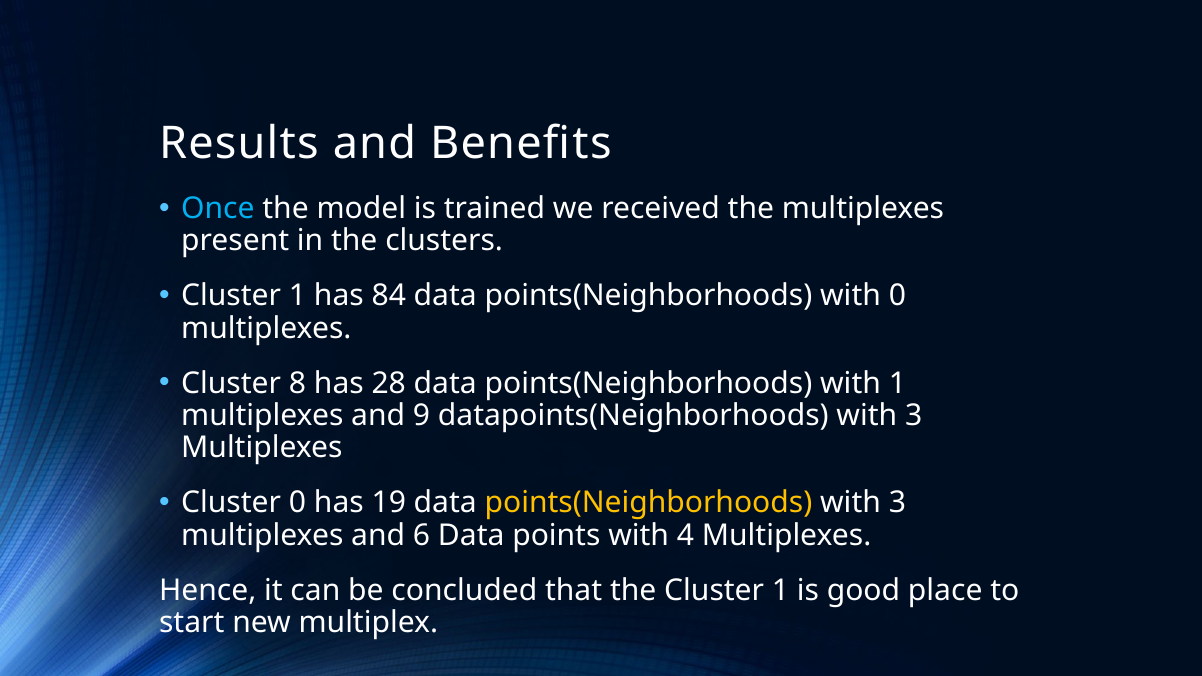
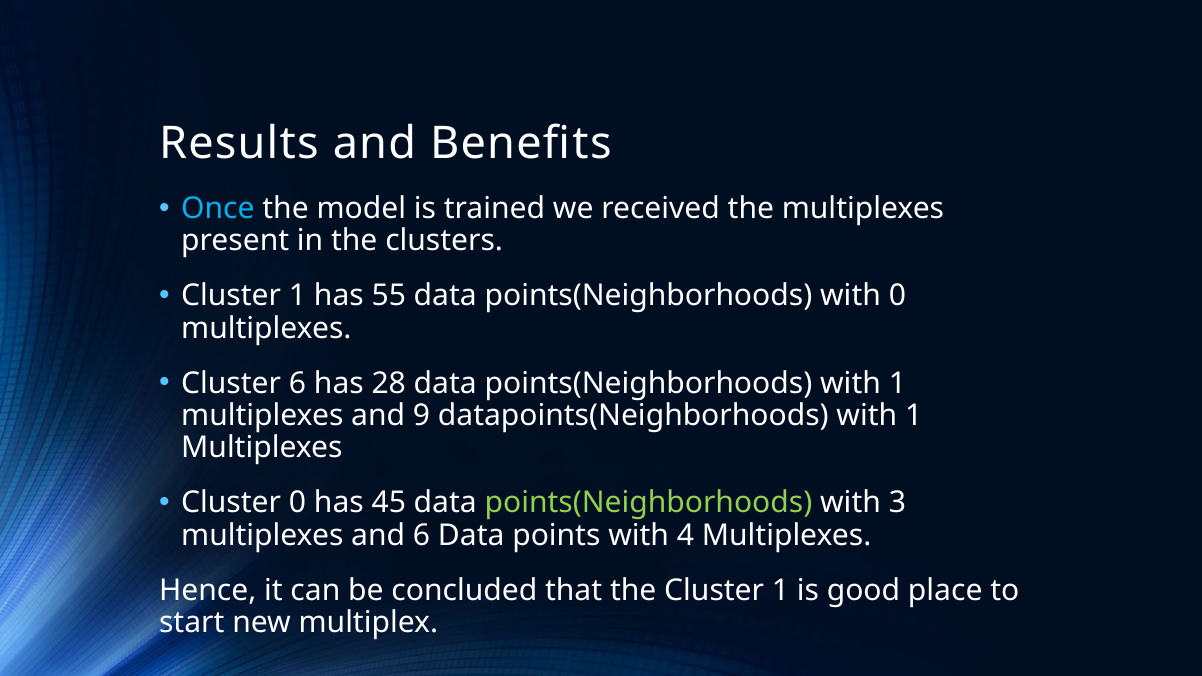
84: 84 -> 55 (389, 296)
Cluster 8: 8 -> 6 (298, 383)
datapoints(Neighborhoods with 3: 3 -> 1 (914, 416)
19: 19 -> 45 (389, 503)
points(Neighborhoods colour: yellow -> light green (648, 503)
